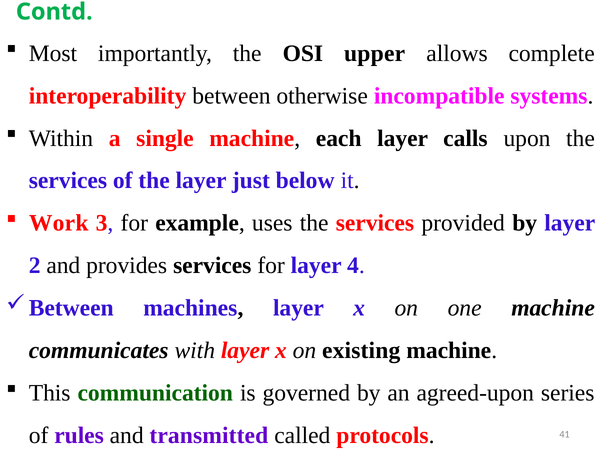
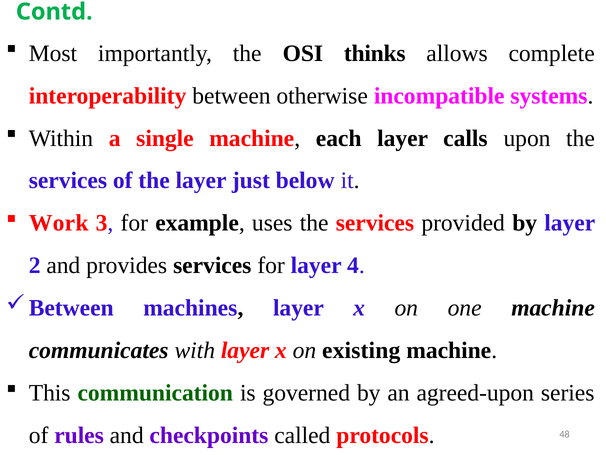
upper: upper -> thinks (375, 53)
transmitted: transmitted -> checkpoints (209, 435)
41: 41 -> 48 (565, 434)
